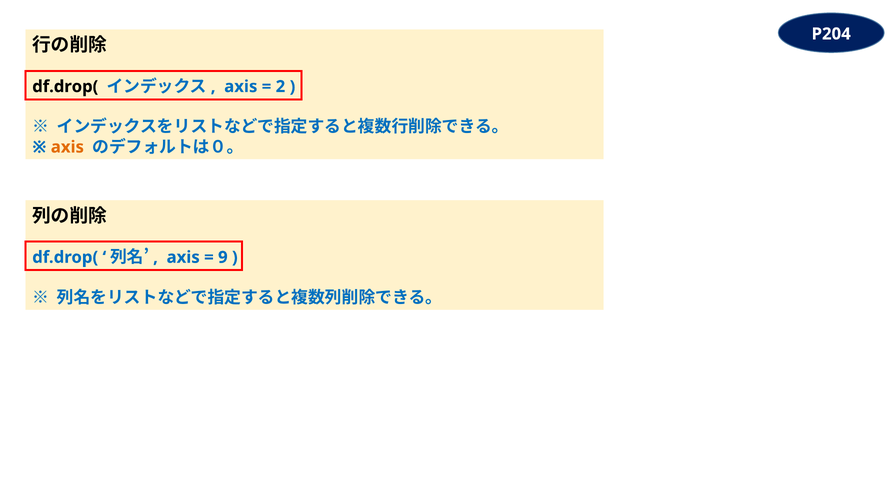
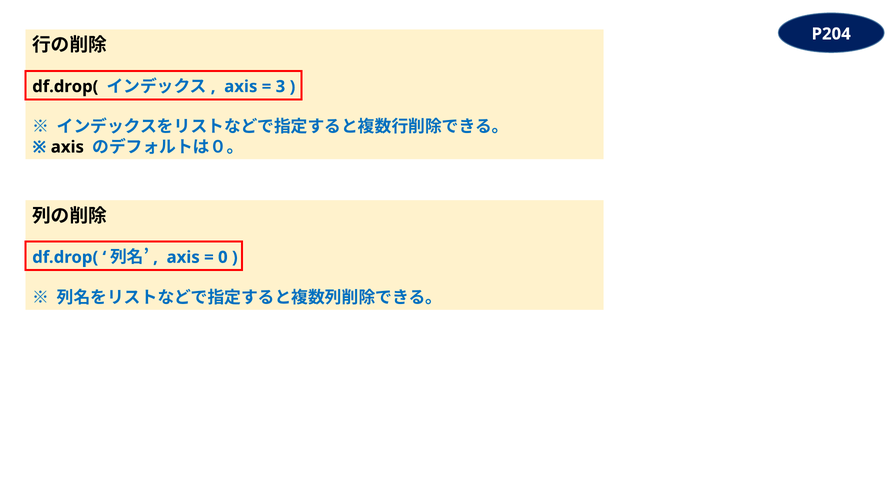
2: 2 -> 3 (280, 86)
axis colour: orange -> black (67, 147)
9: 9 -> 0 (223, 257)
